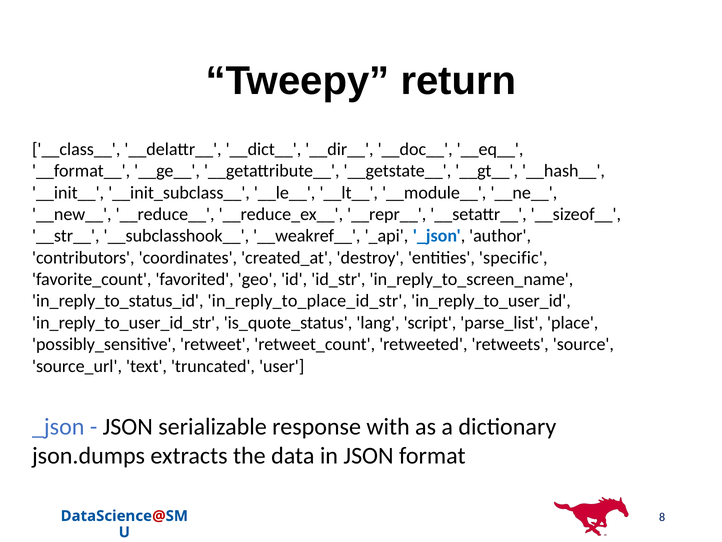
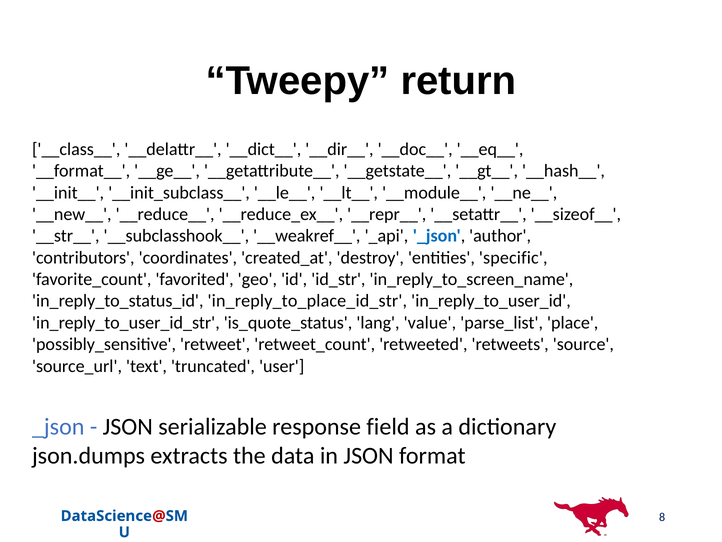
script: script -> value (430, 322)
with: with -> field (388, 427)
